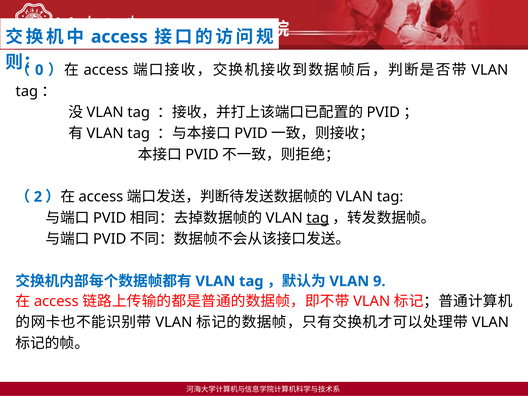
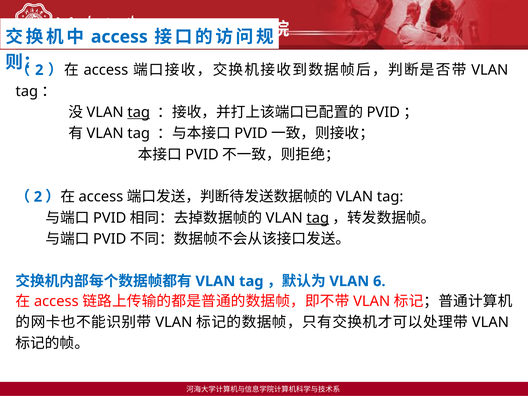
0: 0 -> 2 (39, 70)
tag underline: none -> present (139, 112)
9: 9 -> 6 (379, 281)
